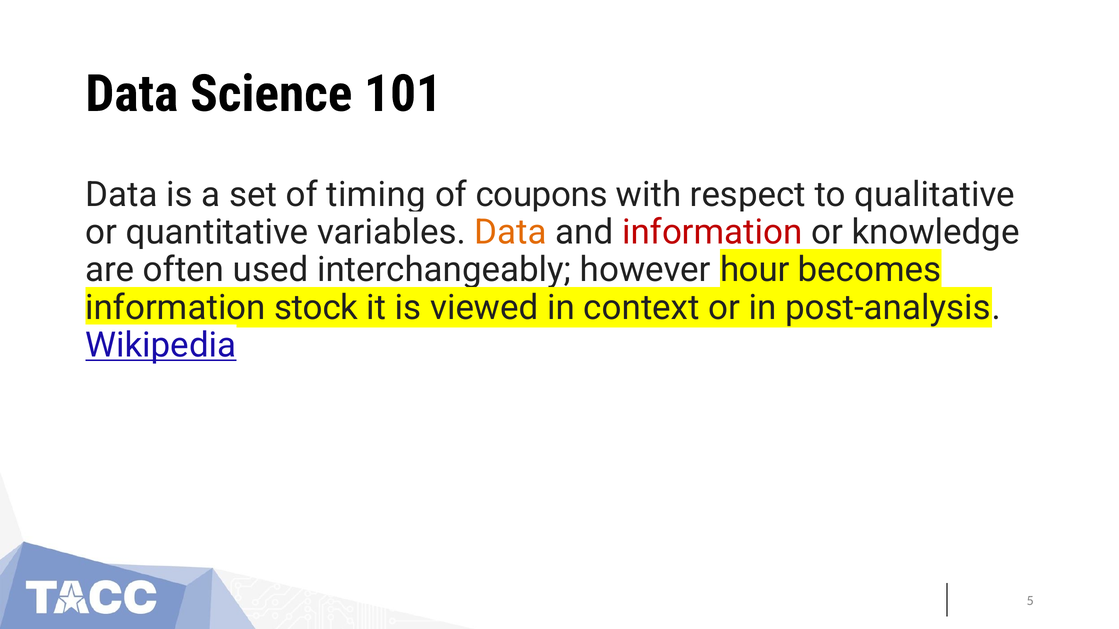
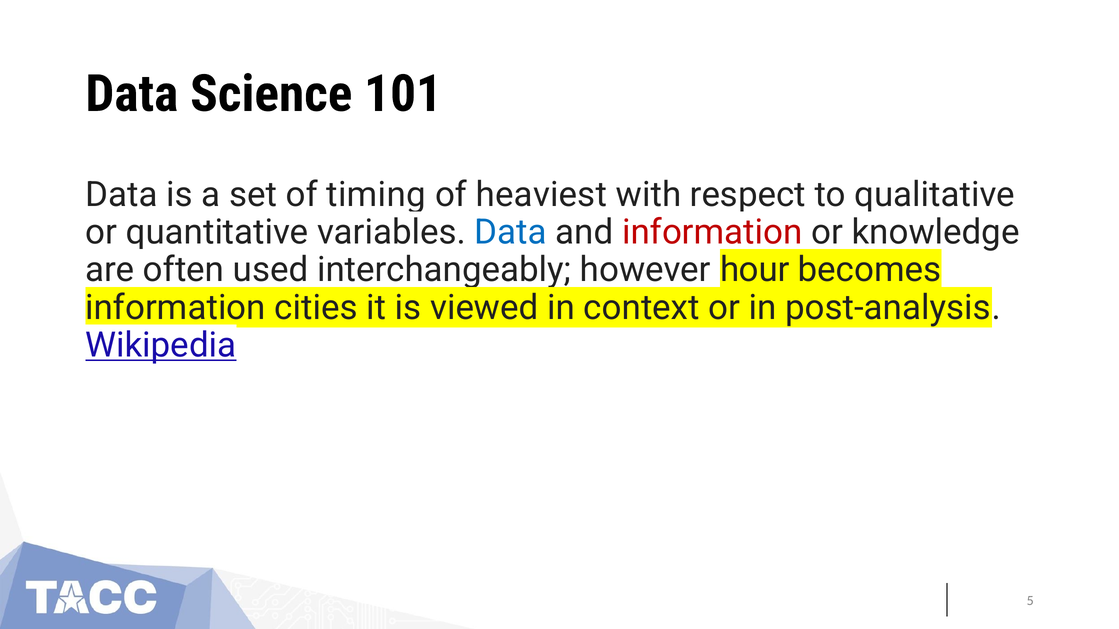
coupons: coupons -> heaviest (541, 195)
Data colour: orange -> blue (511, 232)
stock: stock -> cities (316, 308)
